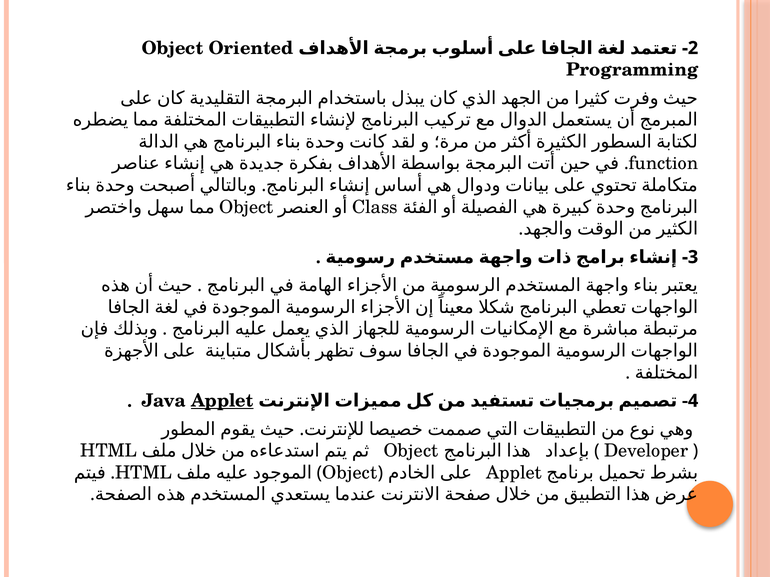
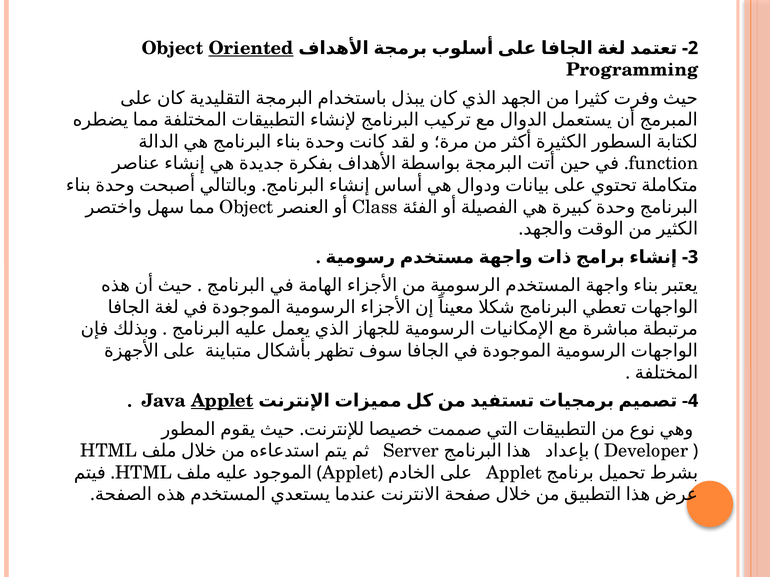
Oriented underline: none -> present (251, 48)
Object: Object -> Server (411, 451)
Object: Object -> Applet (350, 473)
